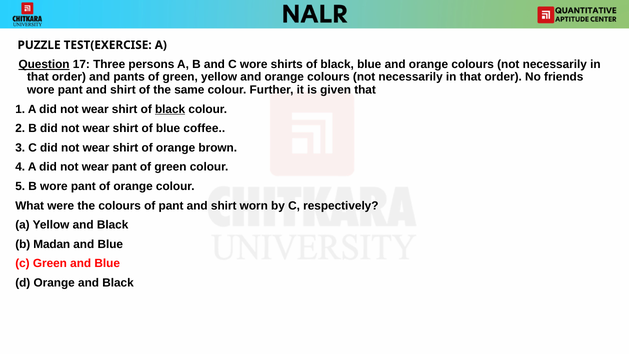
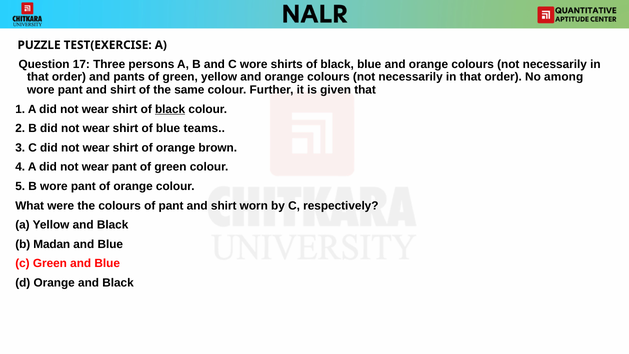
Question underline: present -> none (44, 64)
friends: friends -> among (564, 77)
coffee: coffee -> teams (204, 128)
